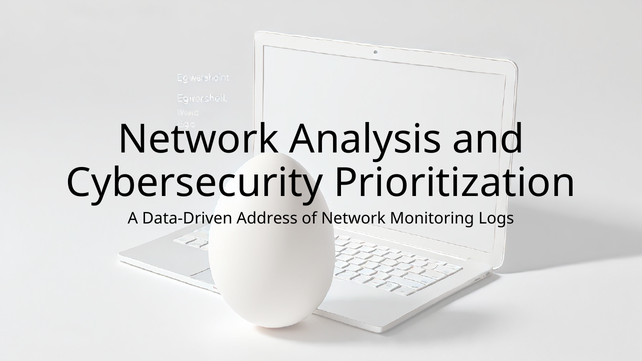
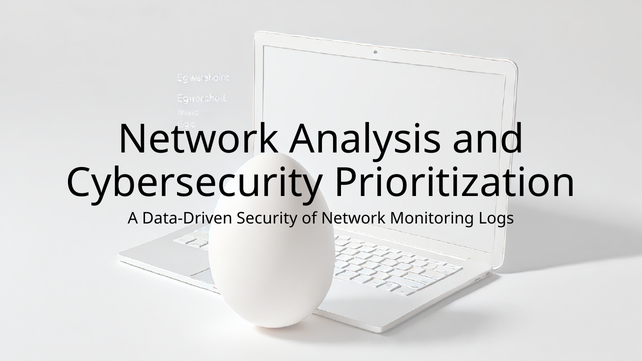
Address: Address -> Security (267, 218)
